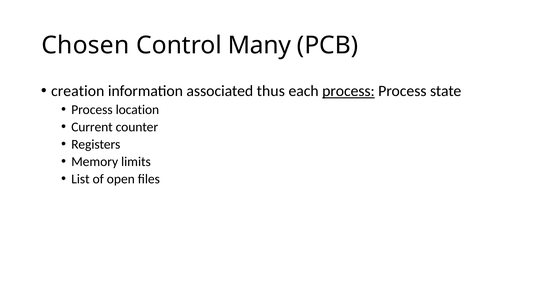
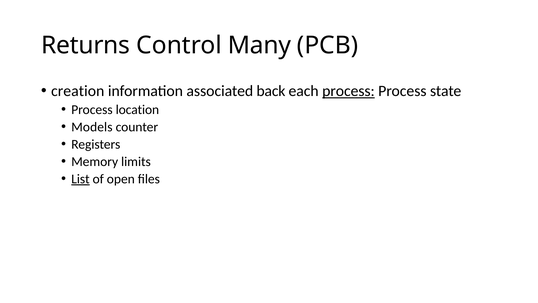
Chosen: Chosen -> Returns (86, 45)
thus: thus -> back (271, 91)
Current: Current -> Models (92, 127)
List underline: none -> present (80, 179)
